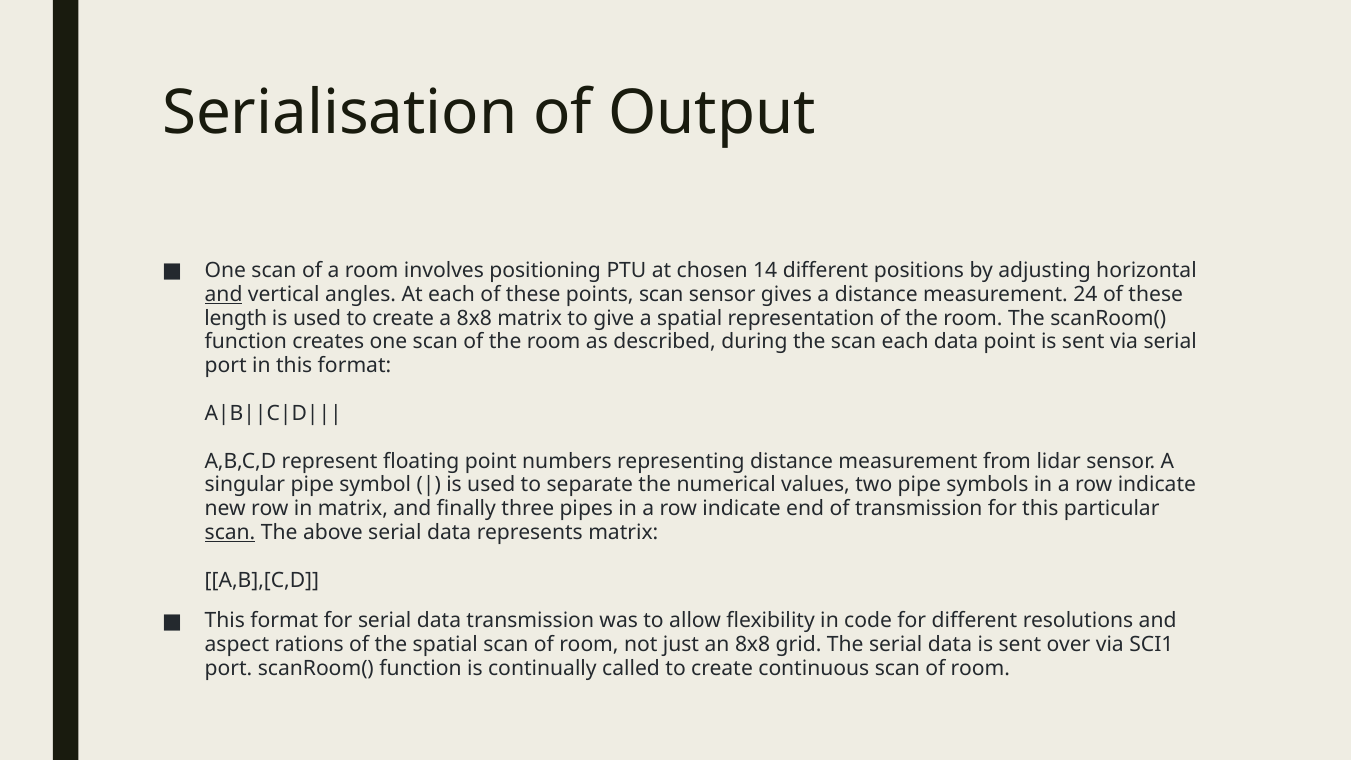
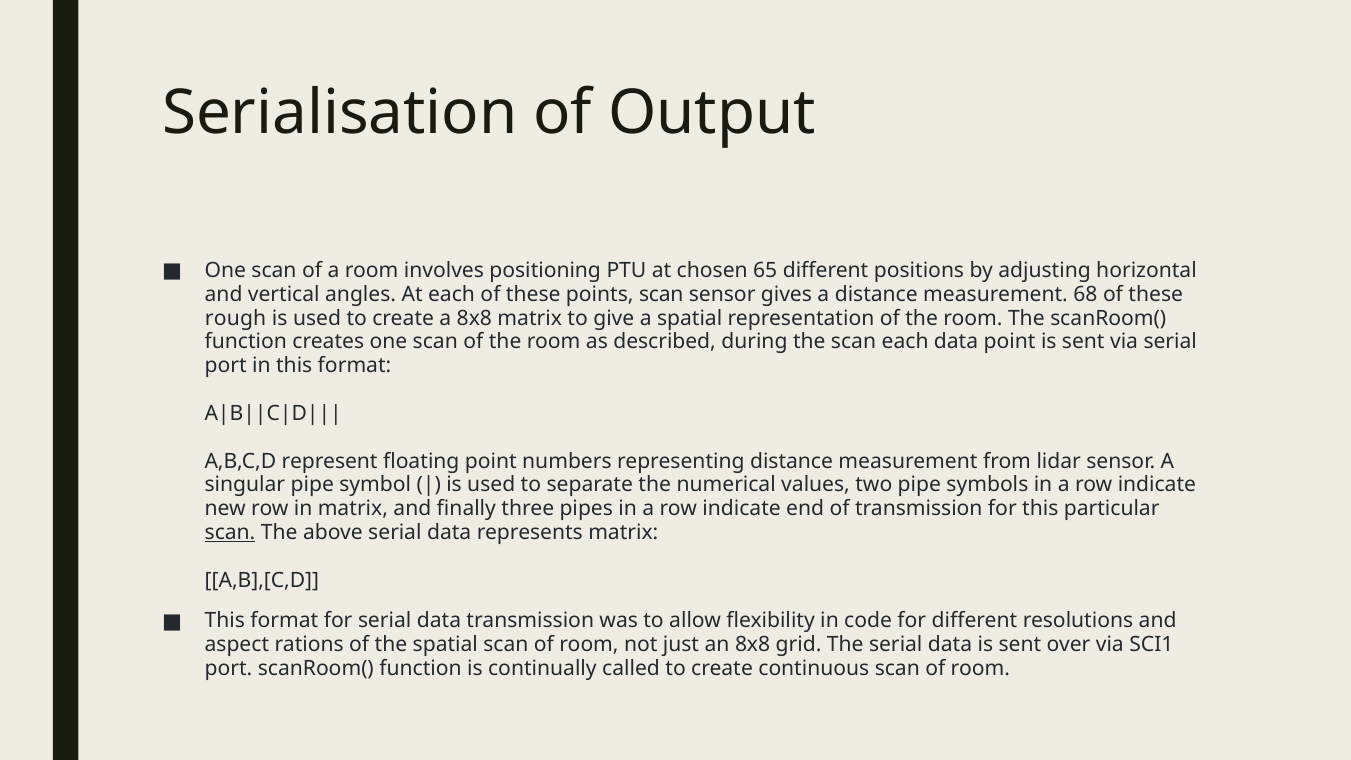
14: 14 -> 65 (765, 270)
and underline: present -> none (224, 294)
24: 24 -> 68 (1085, 294)
length: length -> rough (236, 318)
